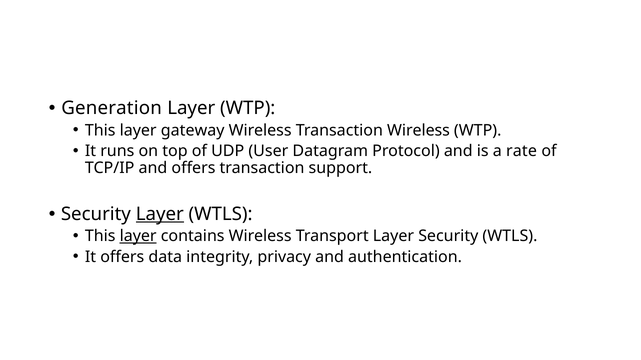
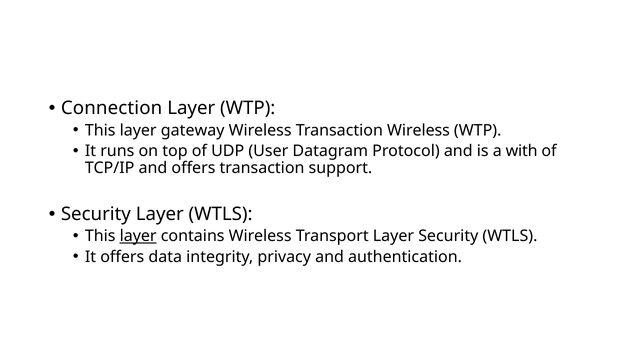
Generation: Generation -> Connection (112, 108)
rate: rate -> with (522, 151)
Layer underline: present -> none (160, 214)
